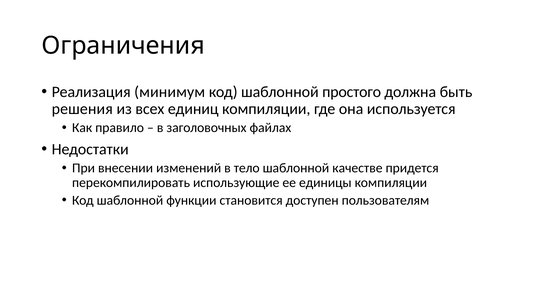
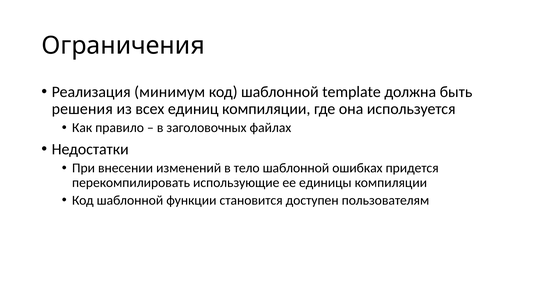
простого: простого -> template (352, 92)
качестве: качестве -> ошибках (357, 168)
